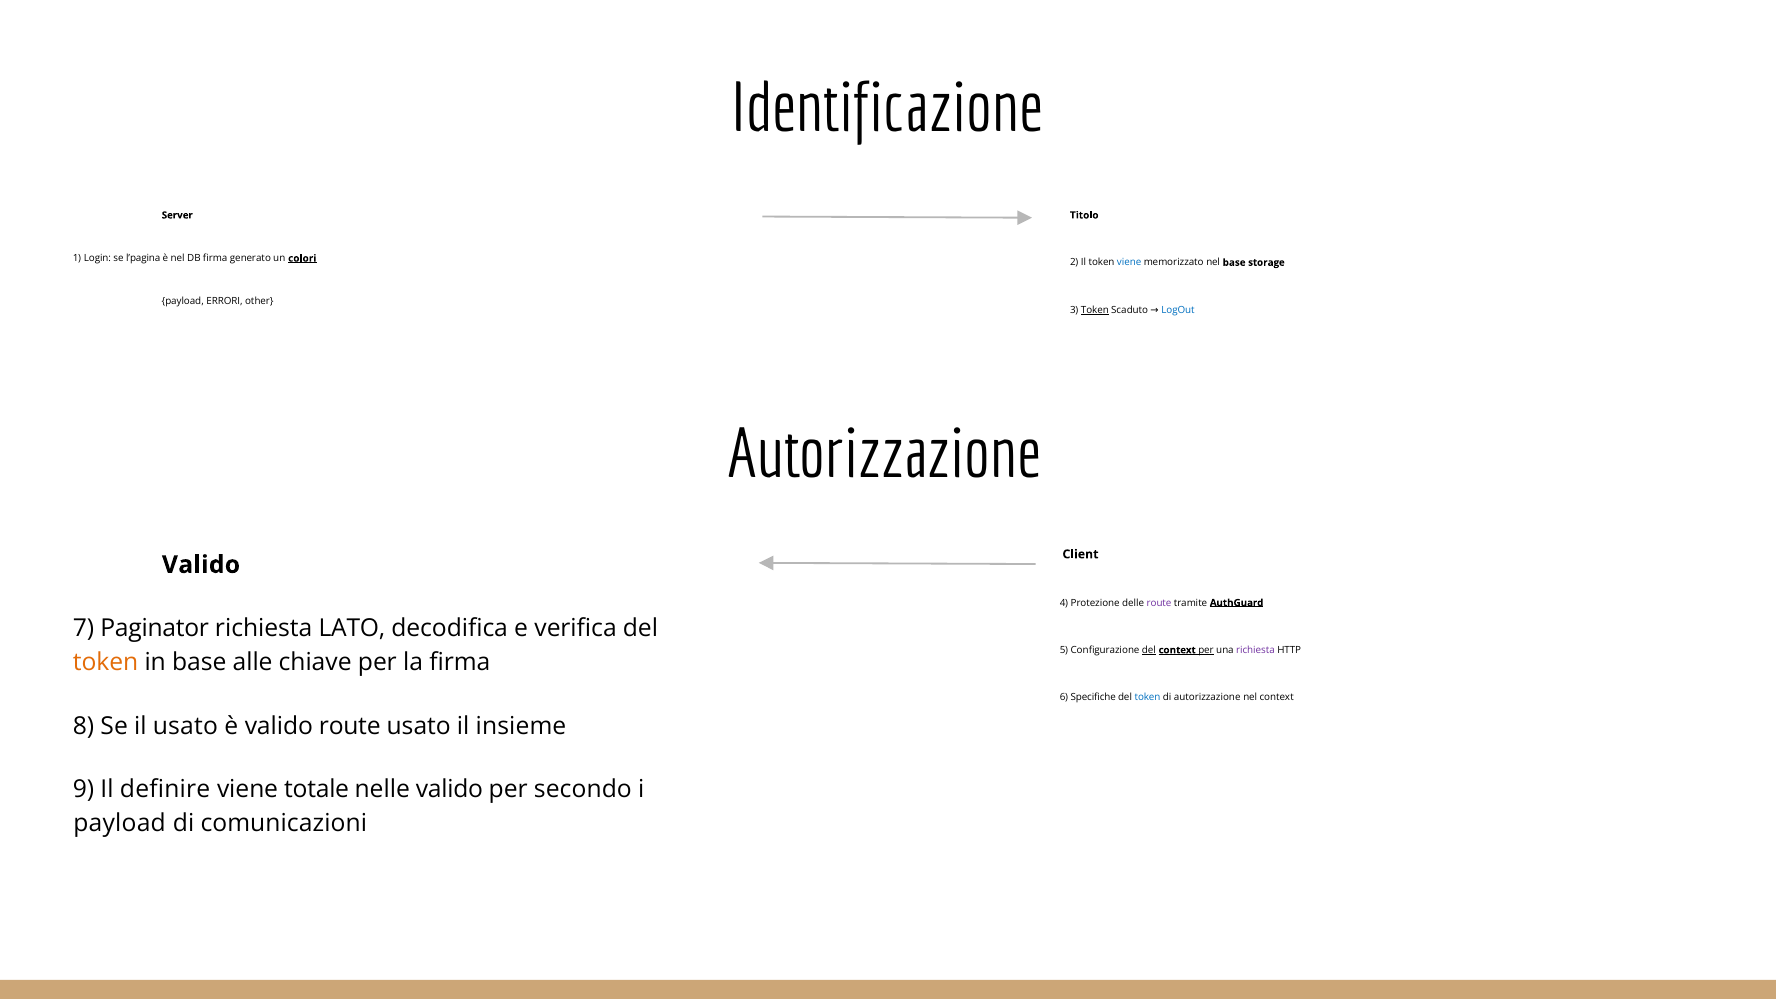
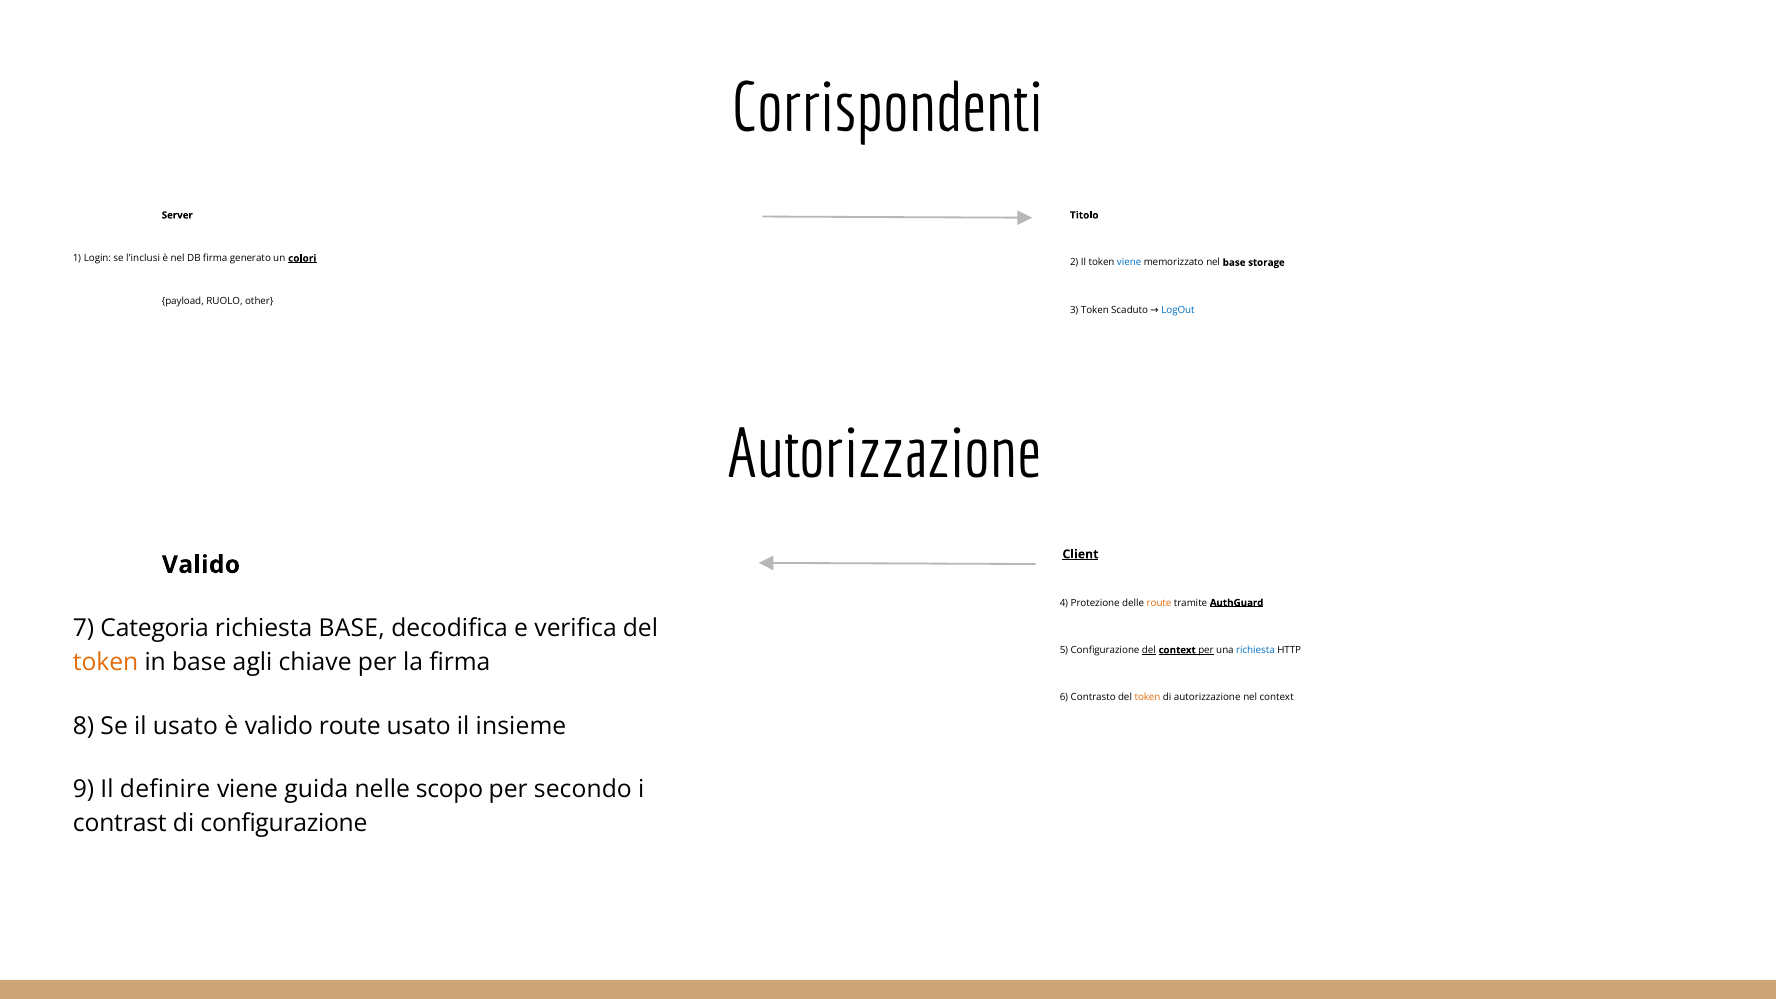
Identificazione: Identificazione -> Corrispondenti (888, 109)
l’pagina: l’pagina -> l’inclusi (143, 258)
ERRORI: ERRORI -> RUOLO (224, 302)
Token underline: present -> none (1095, 310)
Client underline: none -> present (1080, 554)
route colour: purple -> orange (1159, 603)
Paginator: Paginator -> Categoria (155, 628)
richiesta LATO: LATO -> BASE (352, 628)
richiesta colour: purple -> blue (1255, 650)
alle: alle -> agli (253, 662)
Specifiche: Specifiche -> Contrasto (1093, 697)
token colour: blue -> orange (1148, 697)
totale: totale -> guida (316, 790)
nelle valido: valido -> scopo (449, 790)
payload: payload -> contrast (120, 824)
di comunicazioni: comunicazioni -> configurazione (284, 824)
